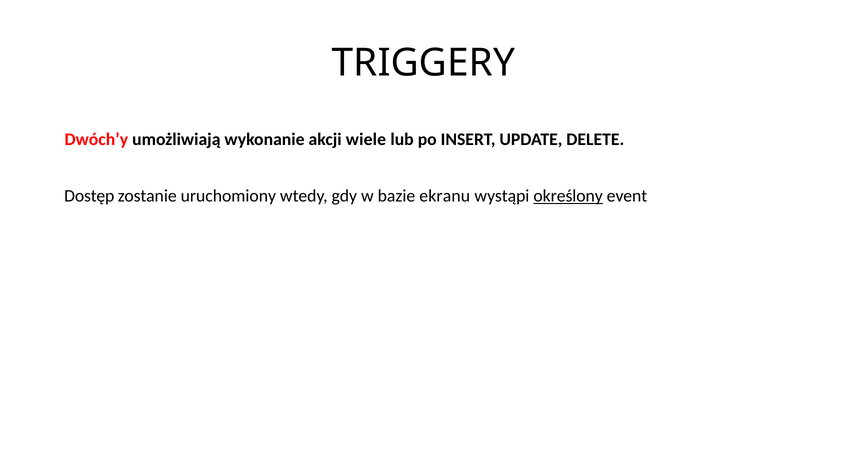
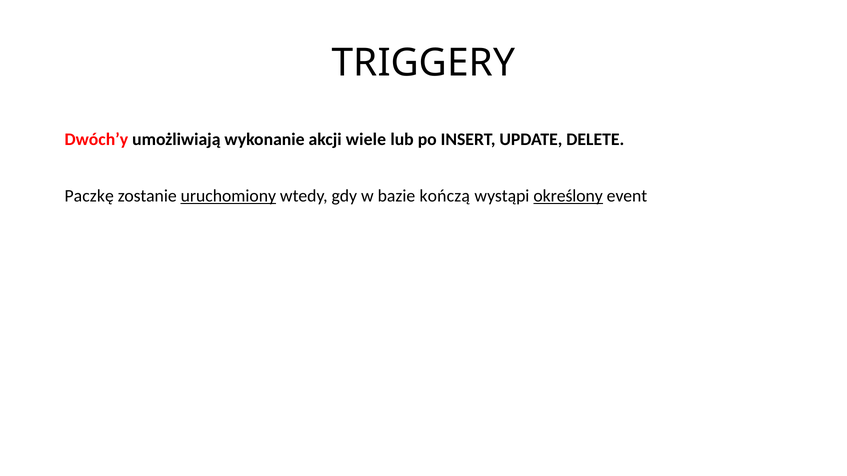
Dostęp: Dostęp -> Paczkę (89, 196)
uruchomiony underline: none -> present (228, 196)
ekranu: ekranu -> kończą (445, 196)
